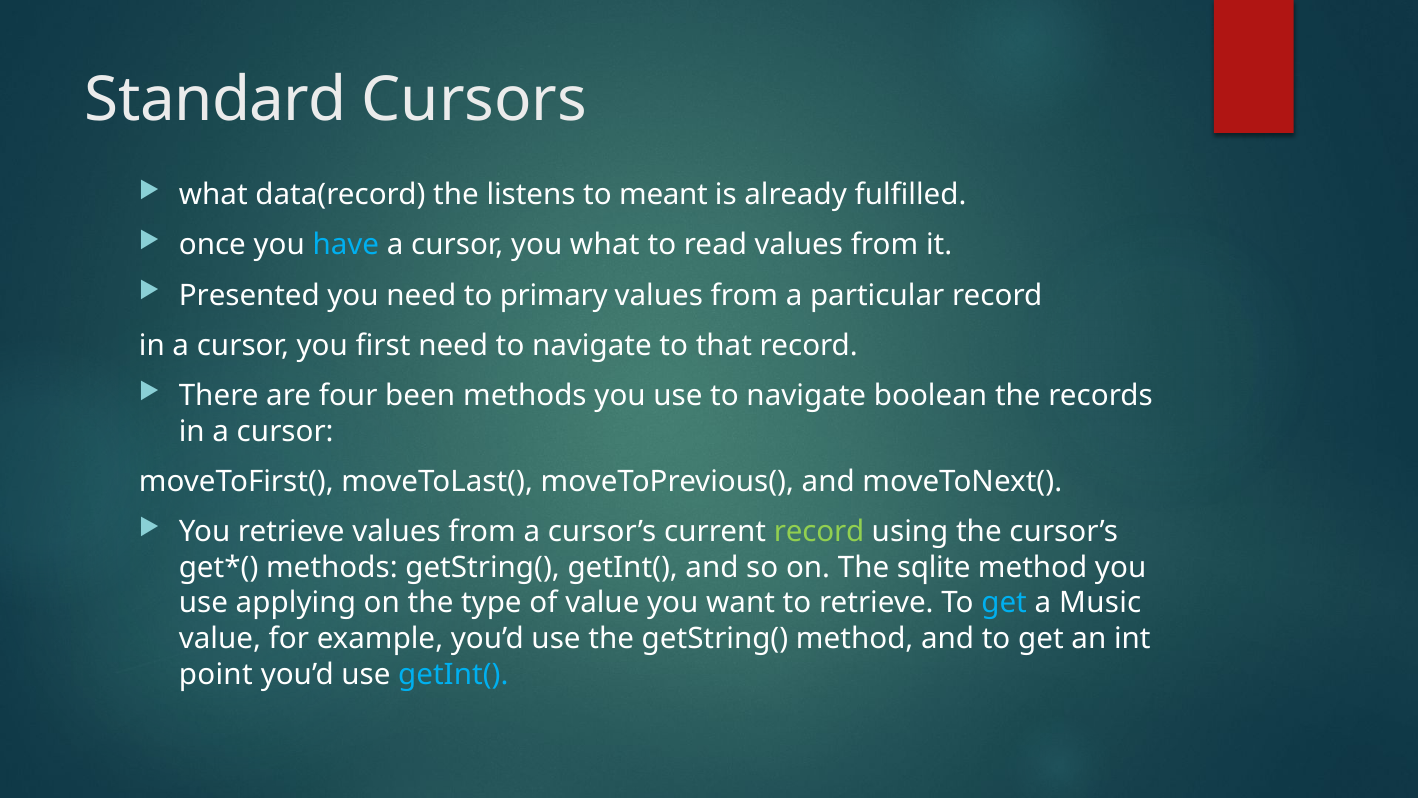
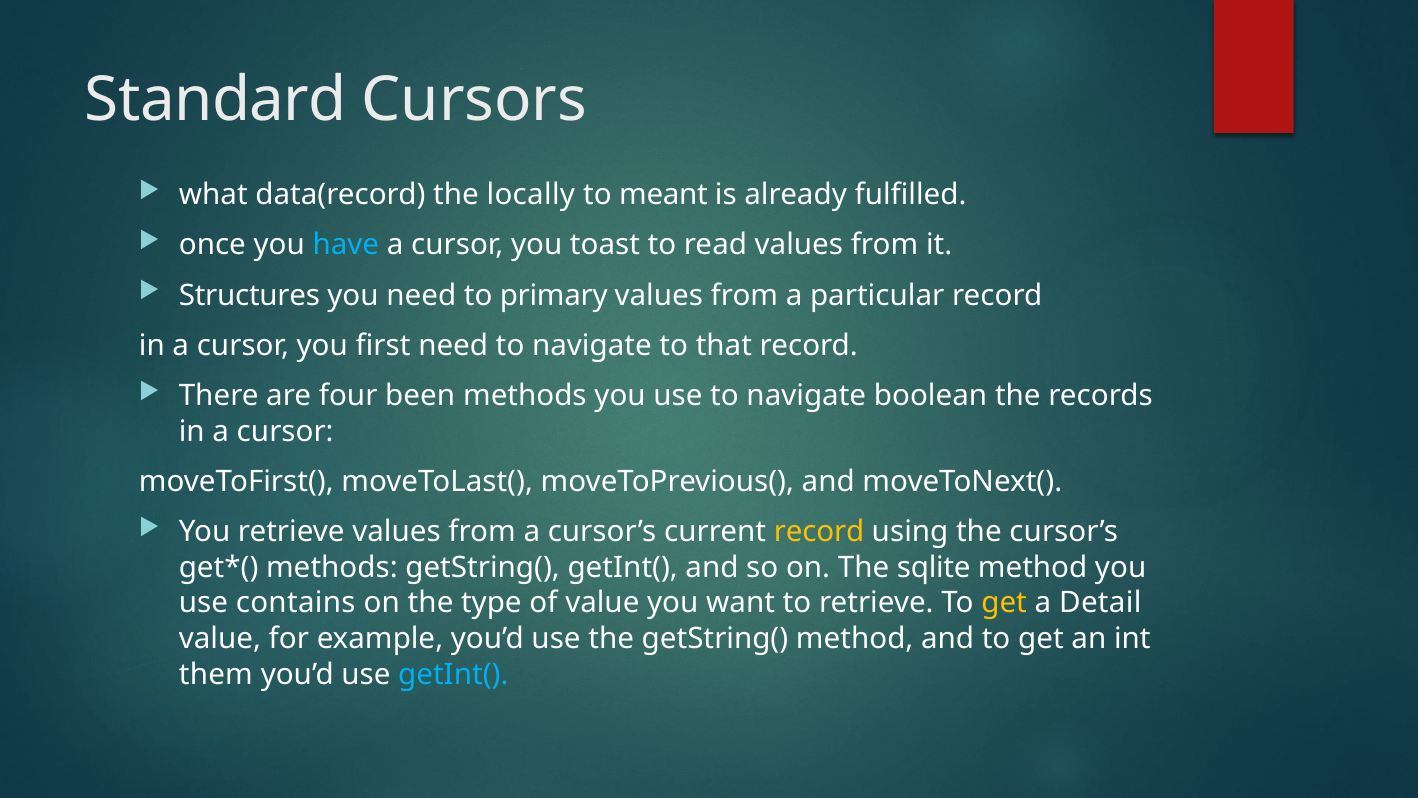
listens: listens -> locally (531, 195)
you what: what -> toast (605, 245)
Presented: Presented -> Structures (249, 295)
record colour: light green -> yellow (819, 532)
applying: applying -> contains (296, 603)
get colour: light blue -> yellow (1004, 603)
Music: Music -> Detail (1100, 603)
point: point -> them (216, 674)
